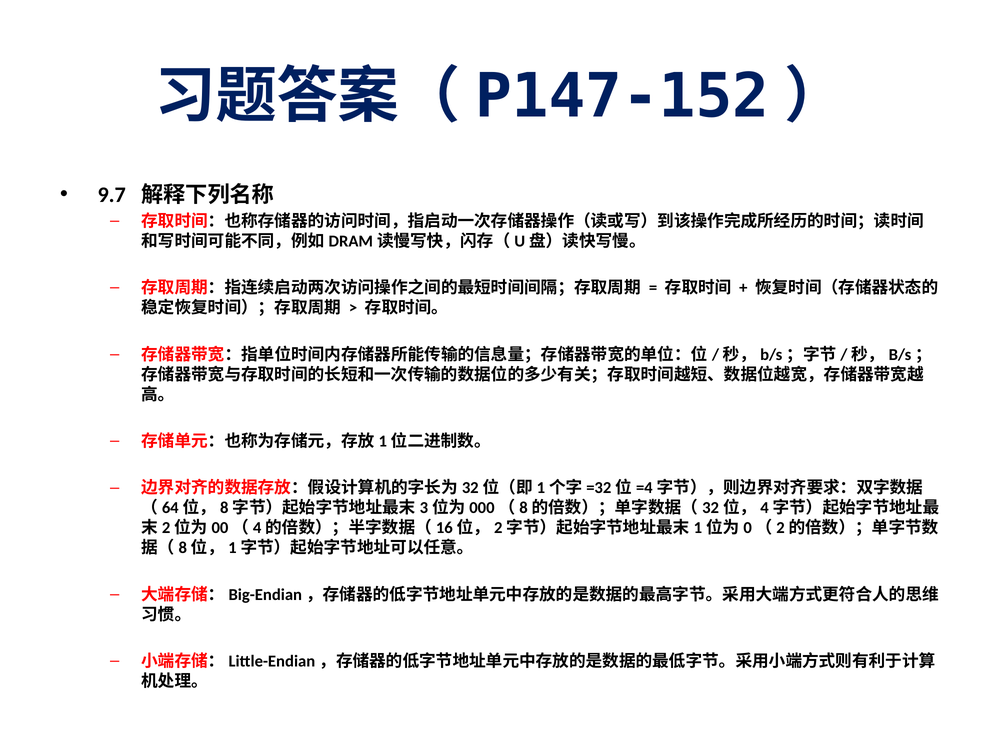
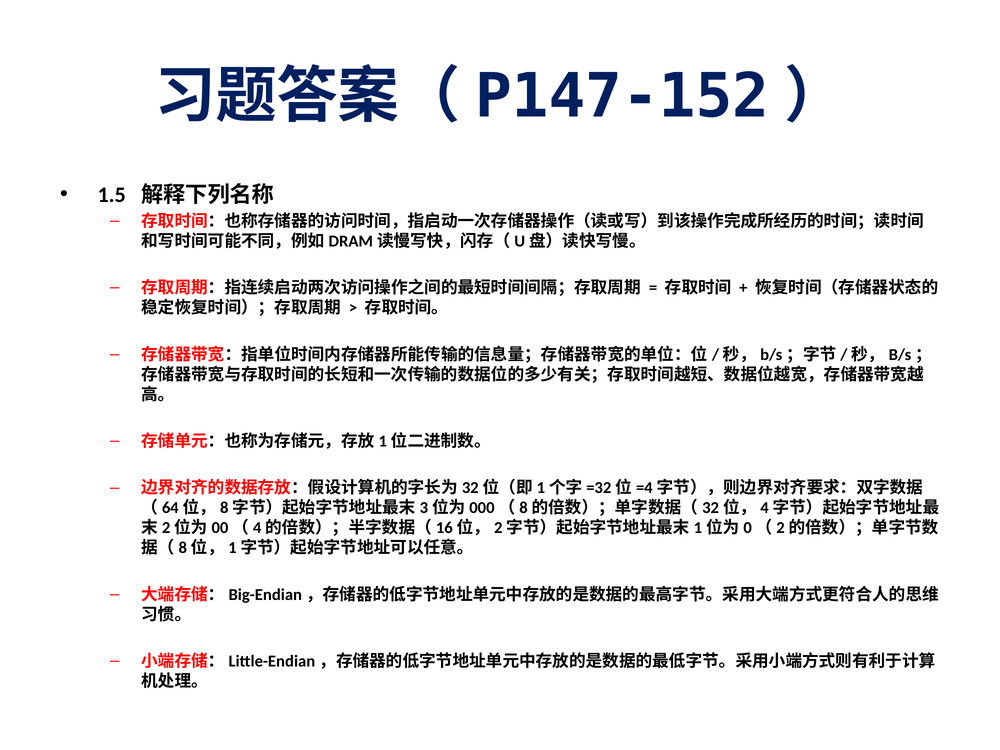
9.7: 9.7 -> 1.5 (112, 195)
